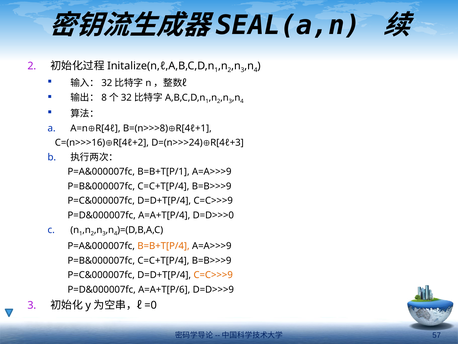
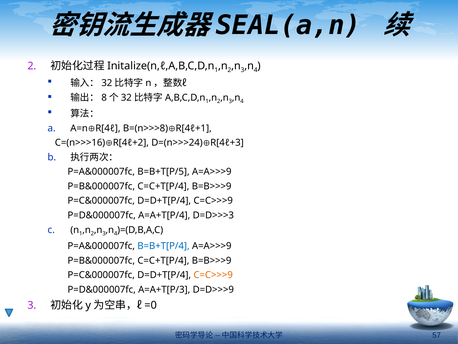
B=B+T[P/1: B=B+T[P/1 -> B=B+T[P/5 (164, 172)
D=D>>>0: D=D>>>0 -> D=D>>>3 (213, 215)
B=B+T[P/4 colour: orange -> blue (164, 246)
A=A+T[P/6: A=A+T[P/6 -> A=A+T[P/3 (164, 289)
